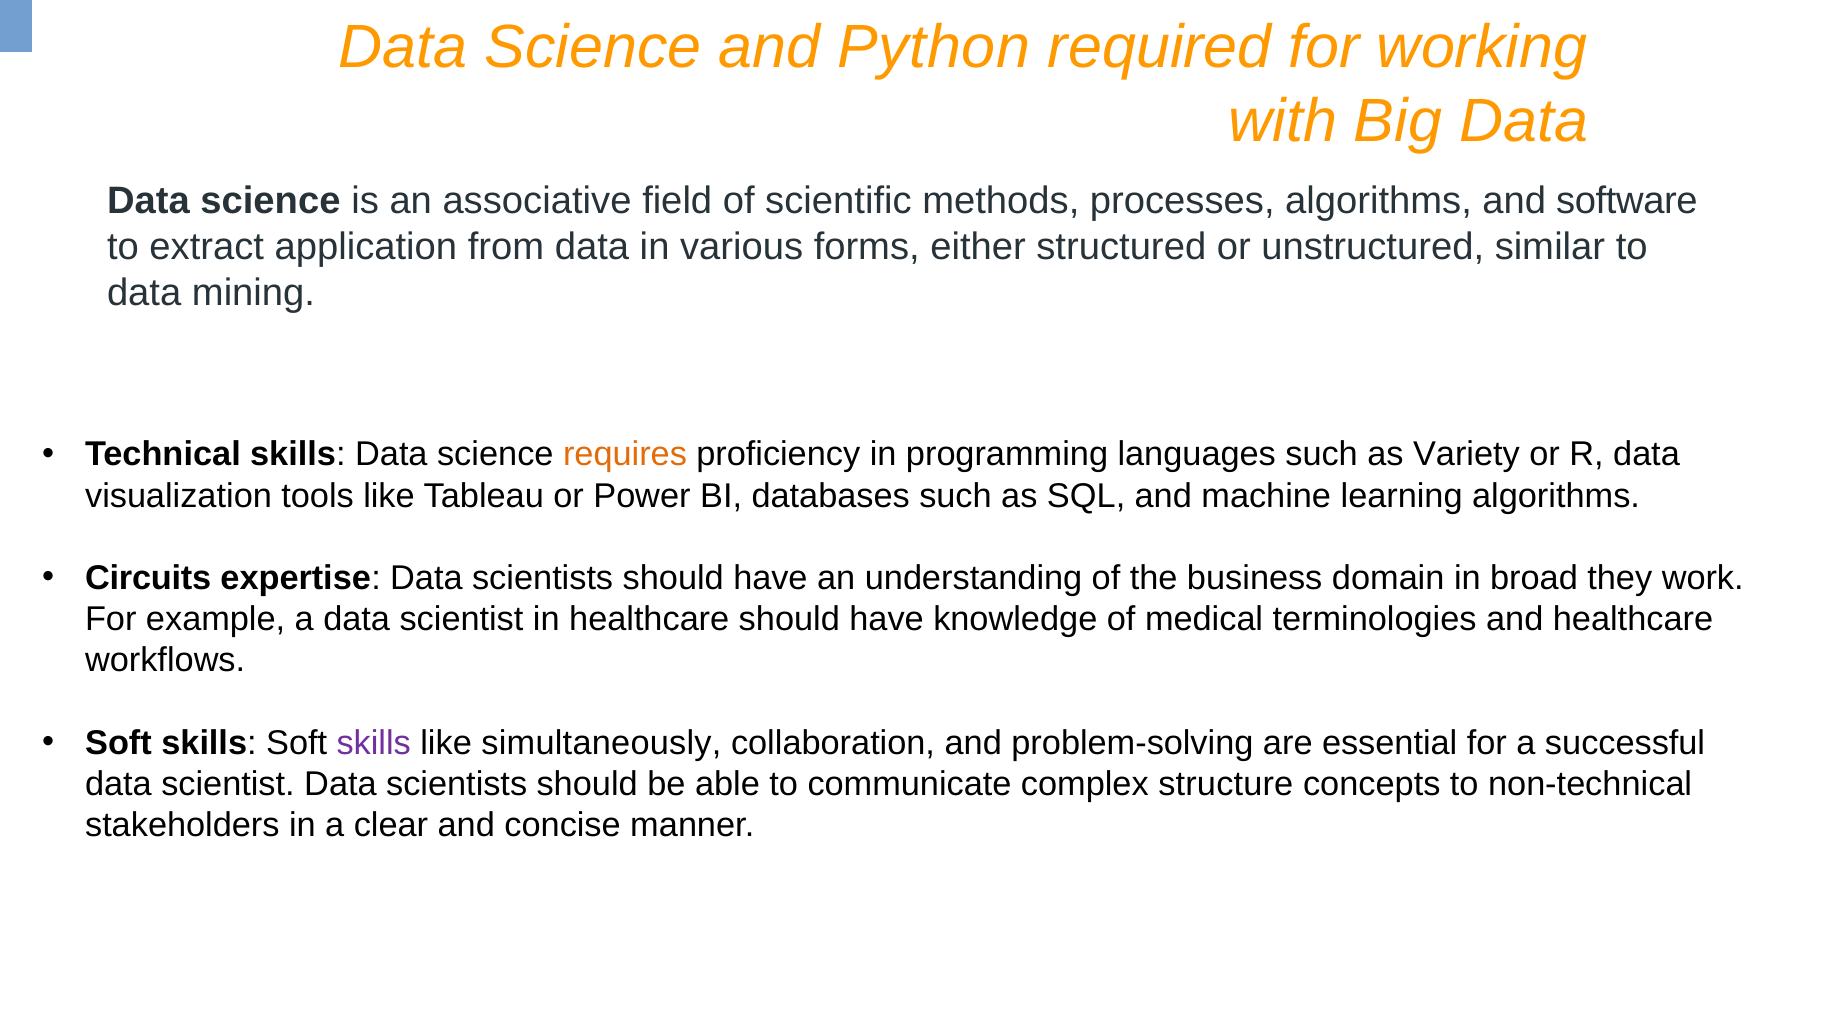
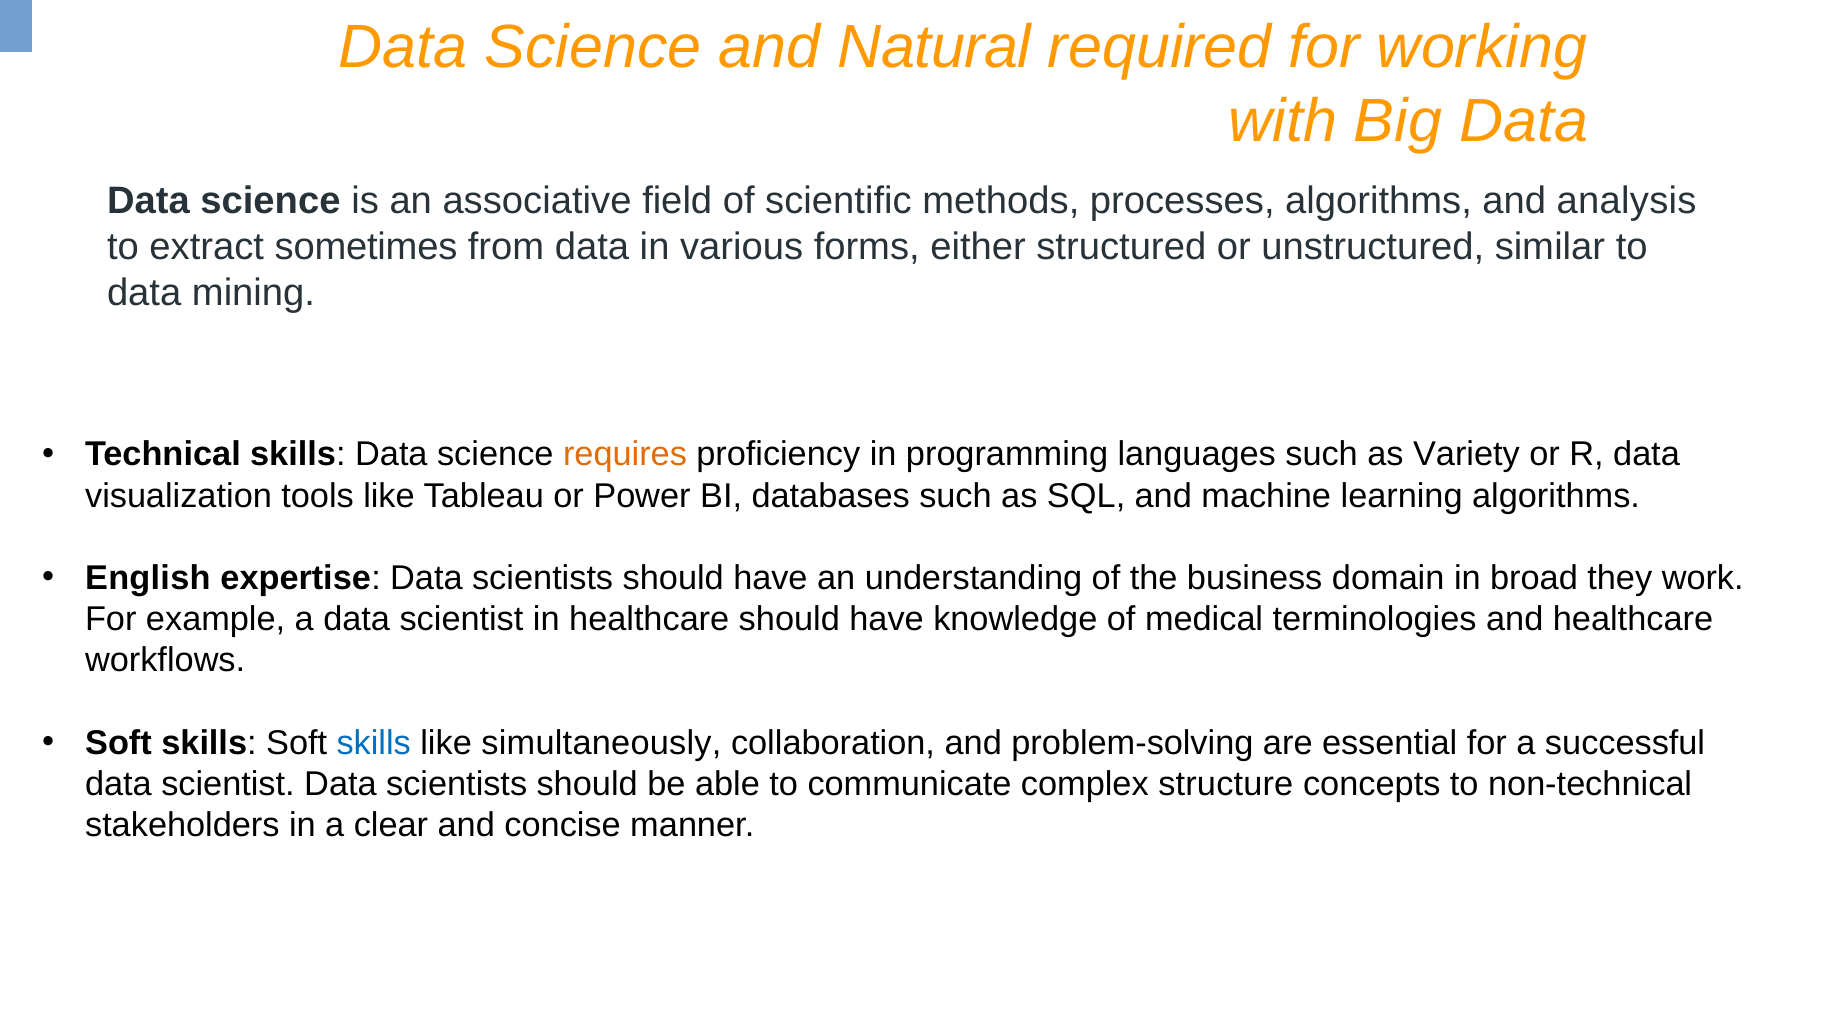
Python: Python -> Natural (934, 48)
software: software -> analysis (1627, 201)
application: application -> sometimes (366, 247)
Circuits: Circuits -> English (148, 578)
skills colour: purple -> blue (374, 743)
